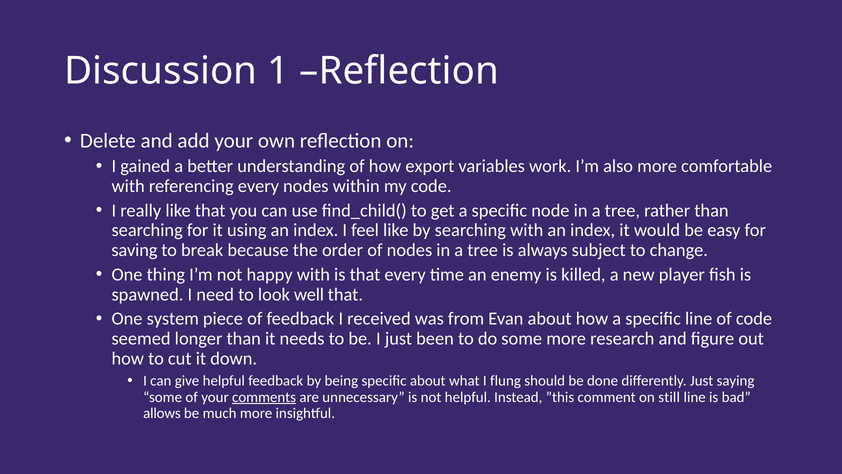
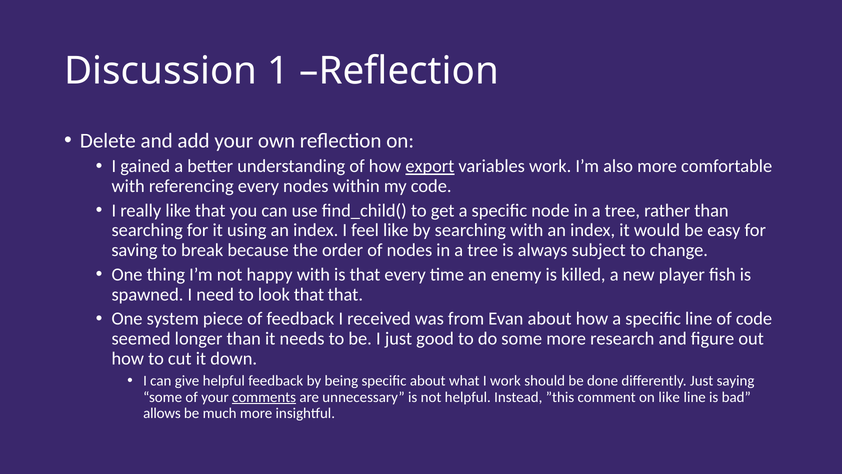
export underline: none -> present (430, 166)
look well: well -> that (309, 294)
been: been -> good (435, 338)
I flung: flung -> work (505, 381)
on still: still -> like (669, 397)
